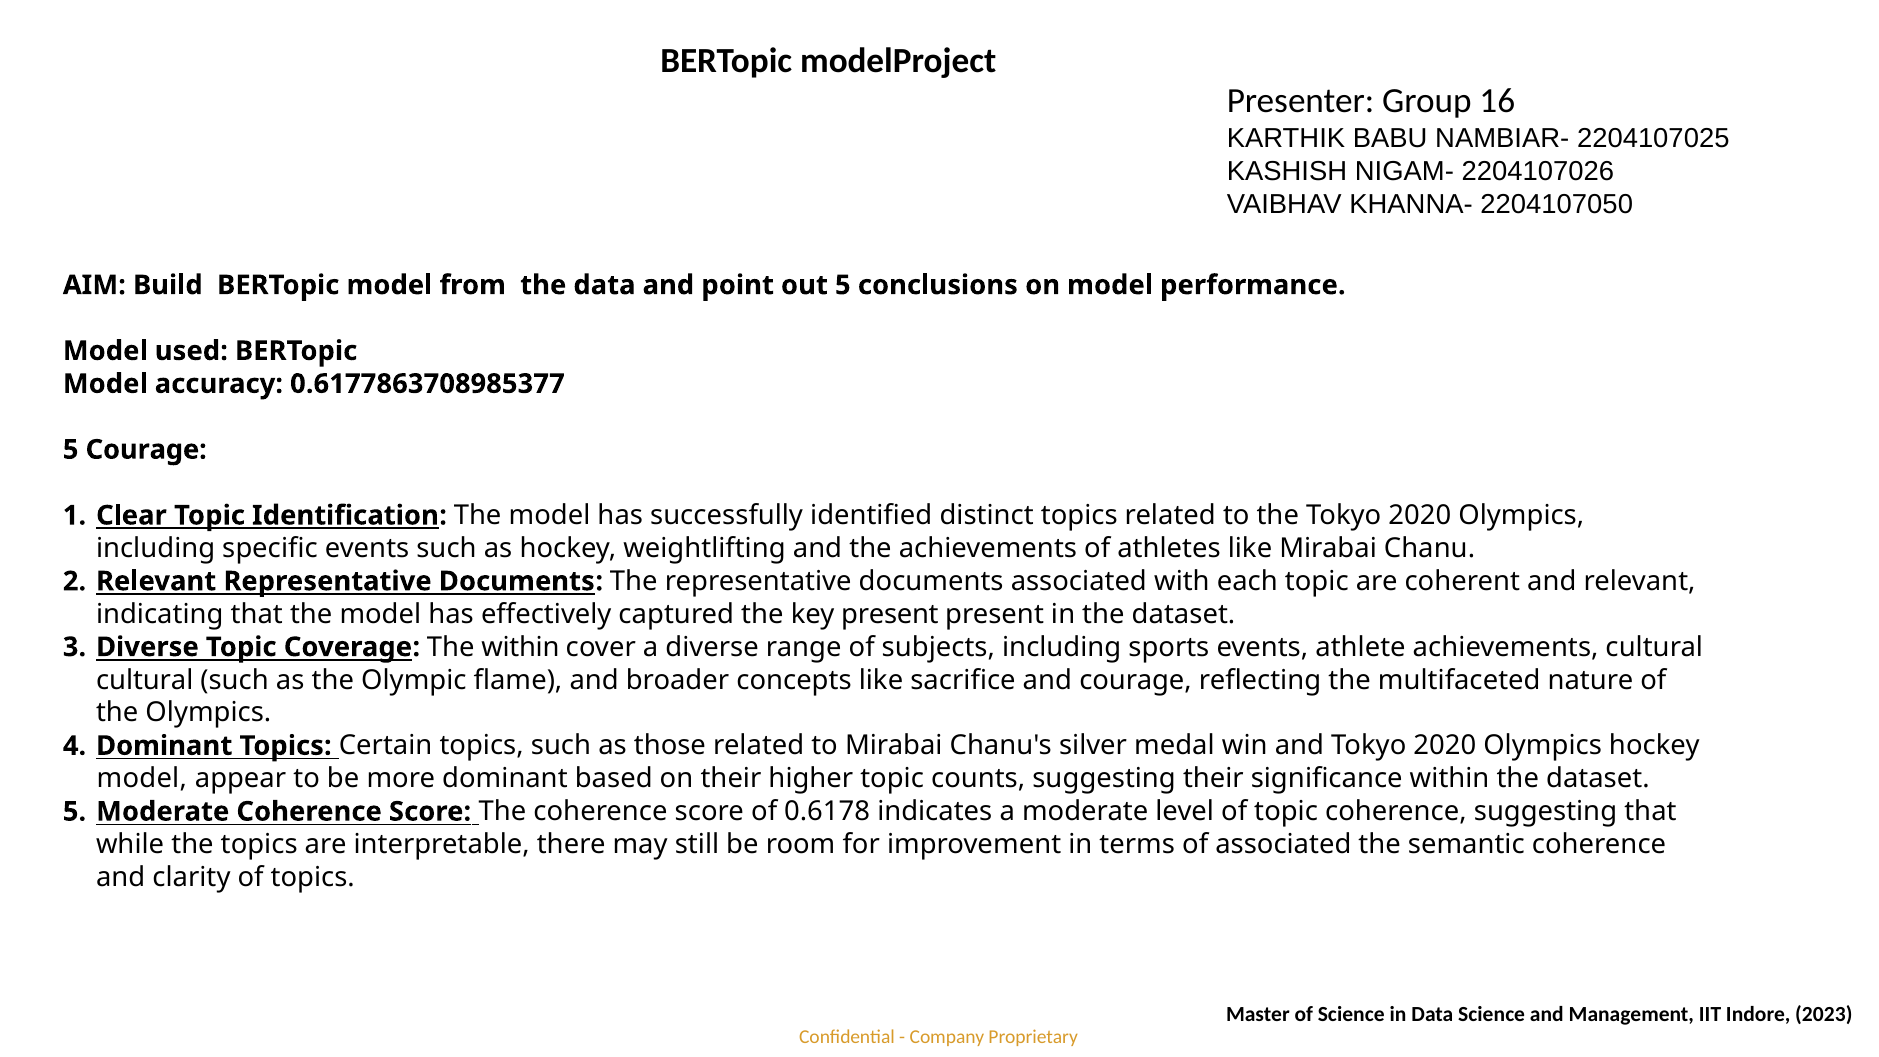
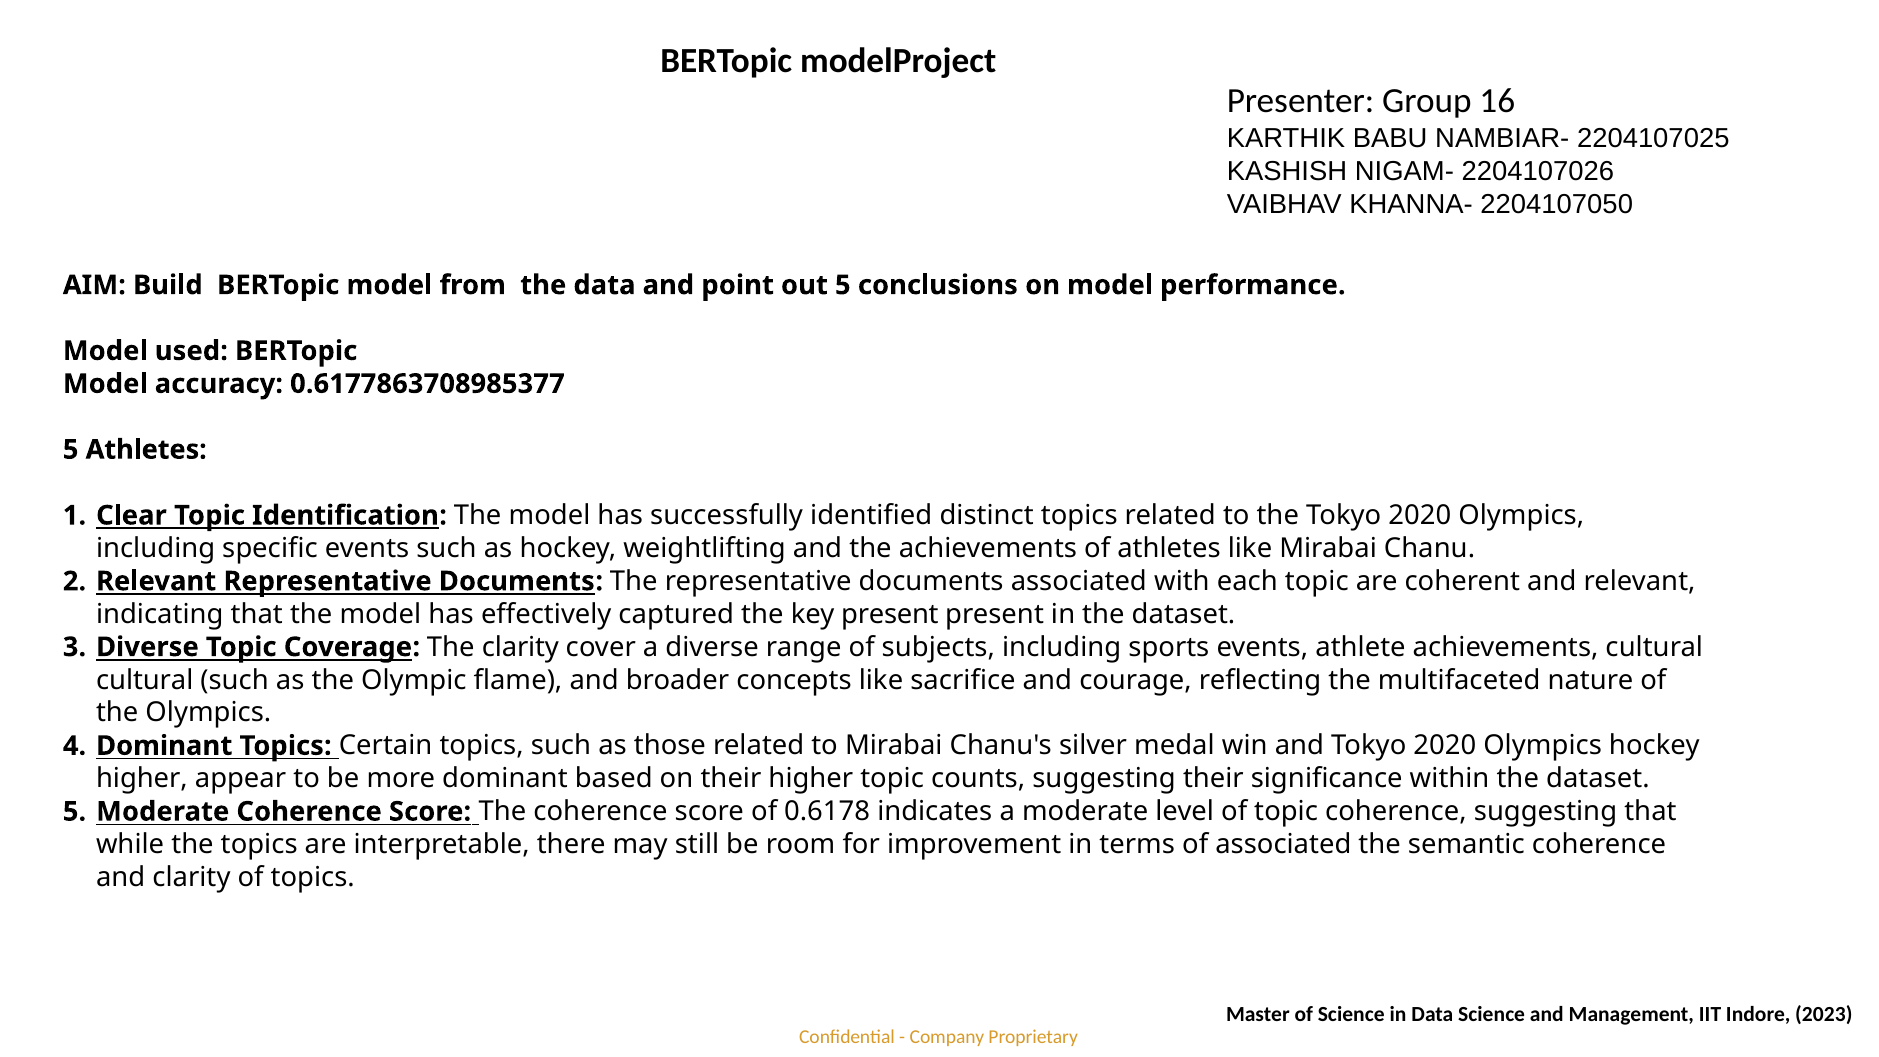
5 Courage: Courage -> Athletes (146, 450)
The within: within -> clarity (520, 647)
model: model -> higher (142, 779)
